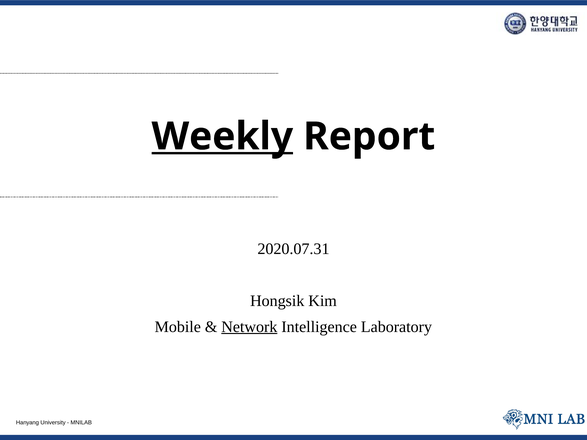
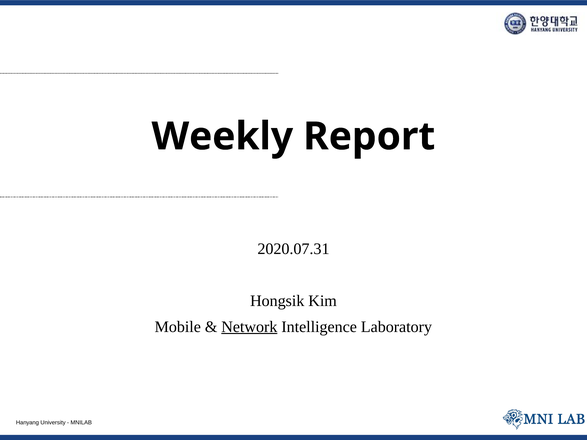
Weekly underline: present -> none (222, 137)
